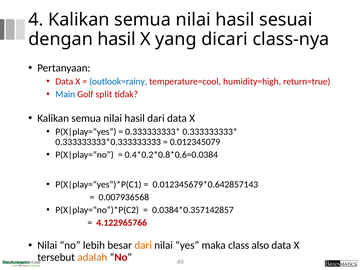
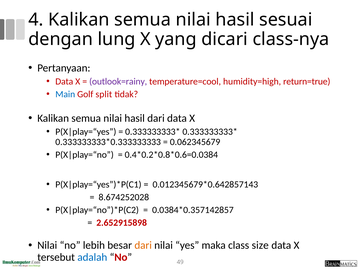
dengan hasil: hasil -> lung (116, 39)
outlook=rainy colour: blue -> purple (118, 81)
0.012345079: 0.012345079 -> 0.062345679 (195, 142)
0.007936568: 0.007936568 -> 8.674252028 (124, 197)
4.122965766: 4.122965766 -> 2.652915898 (122, 223)
also: also -> size (260, 245)
adalah colour: orange -> blue (92, 257)
